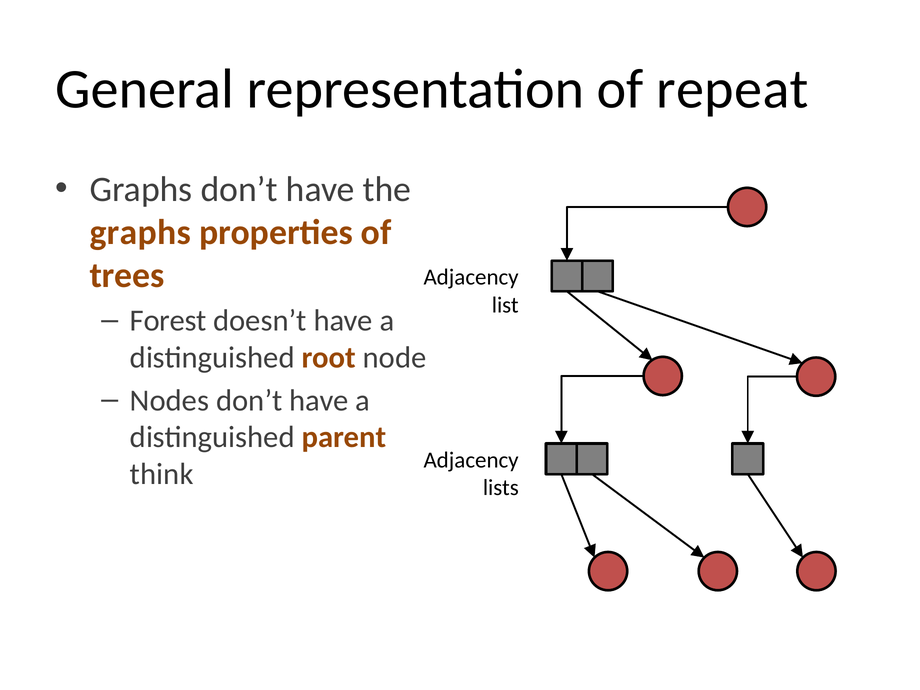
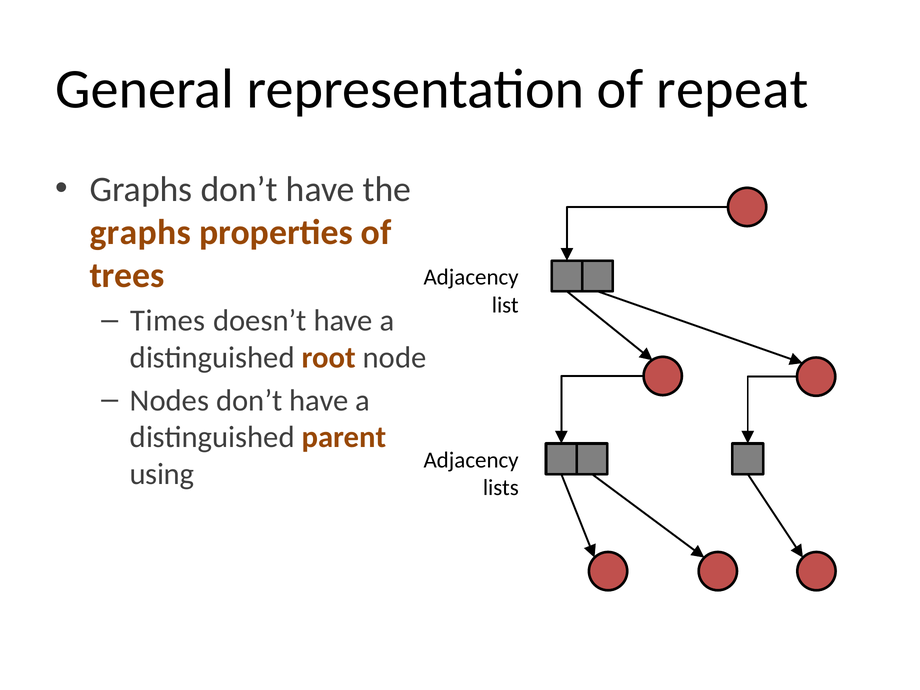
Forest: Forest -> Times (168, 321)
think: think -> using (162, 474)
